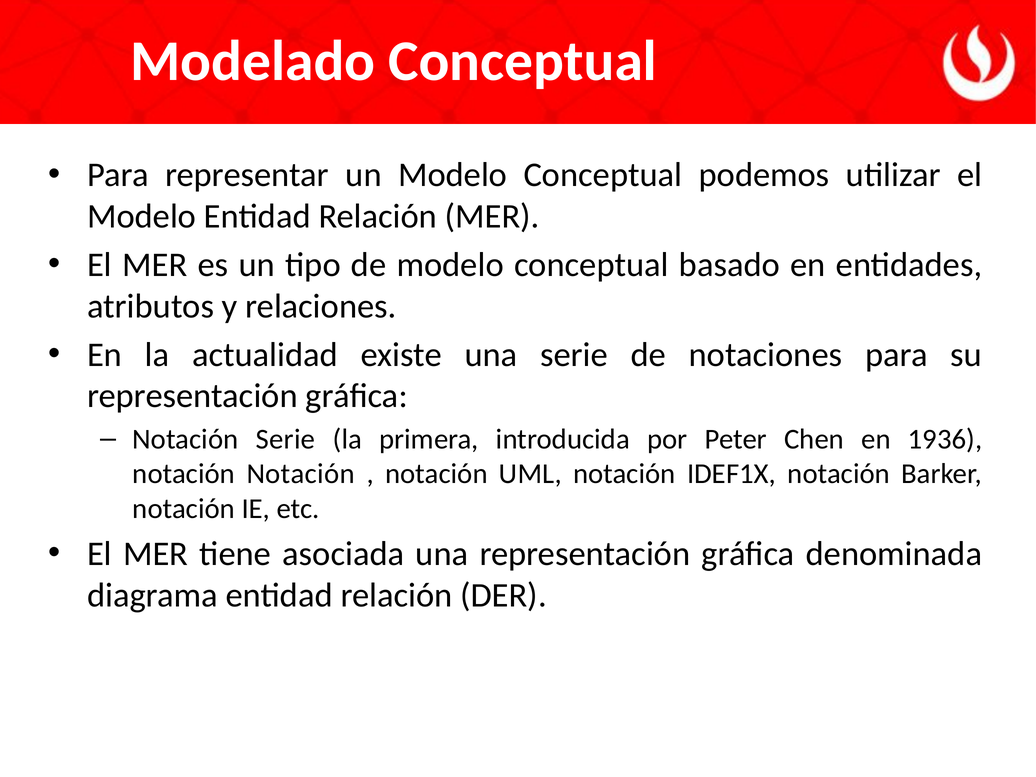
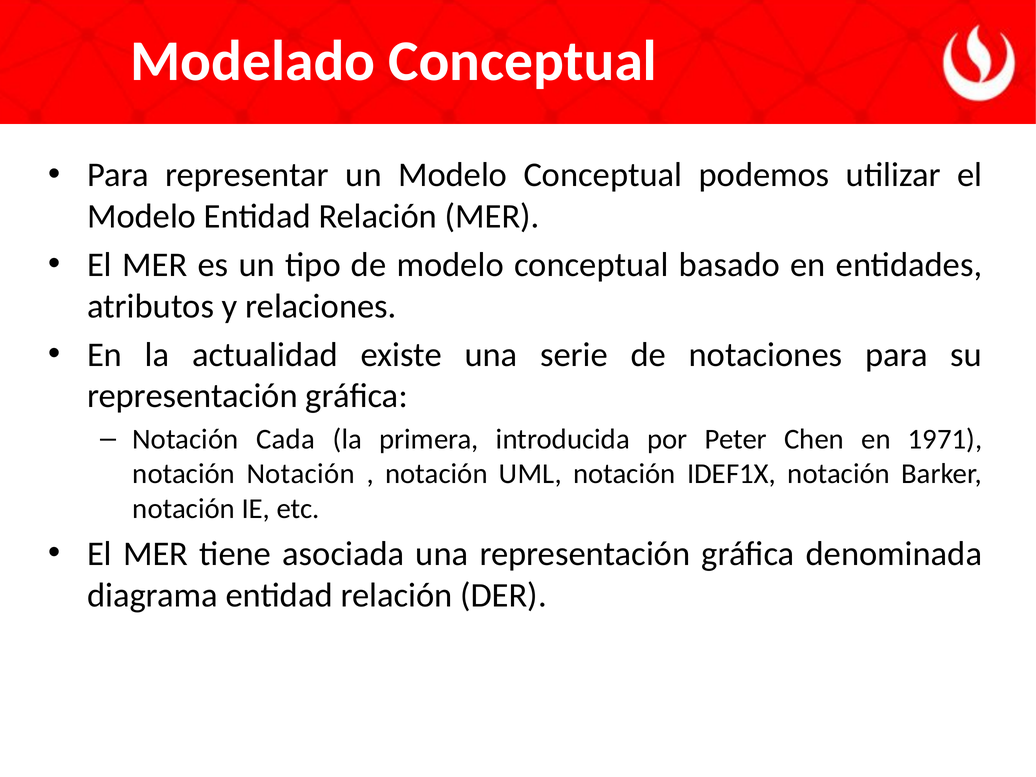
Notación Serie: Serie -> Cada (285, 439)
1936: 1936 -> 1971 (945, 439)
